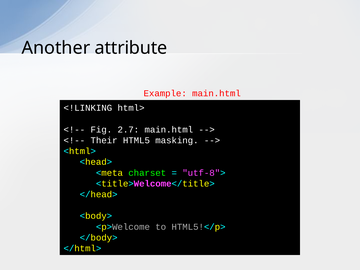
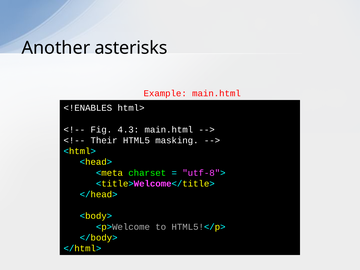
attribute: attribute -> asterisks (131, 48)
<!LINKING: <!LINKING -> <!ENABLES (88, 108)
2.7: 2.7 -> 4.3 (128, 130)
